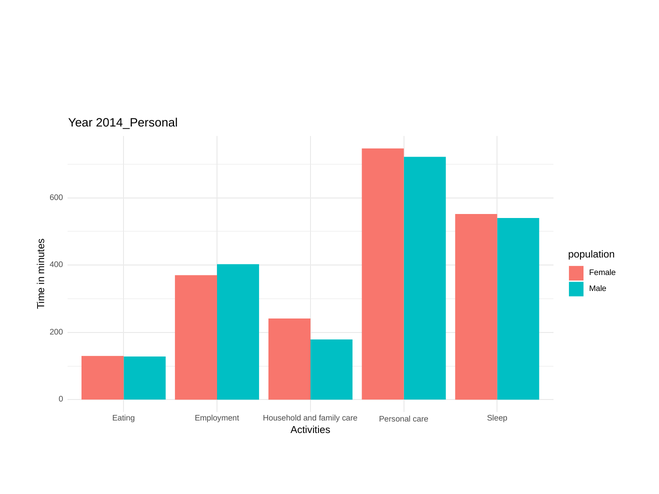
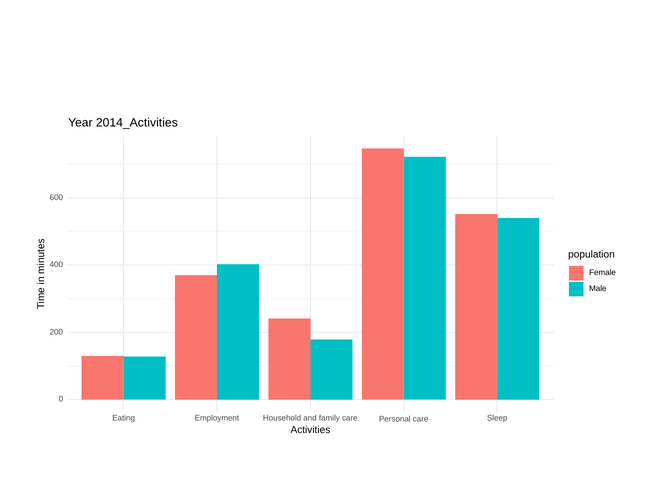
2014_Personal: 2014_Personal -> 2014_Activities (137, 123)
